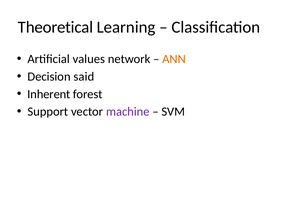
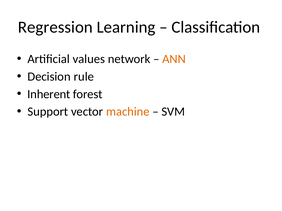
Theoretical: Theoretical -> Regression (55, 27)
said: said -> rule (84, 77)
machine colour: purple -> orange (128, 112)
